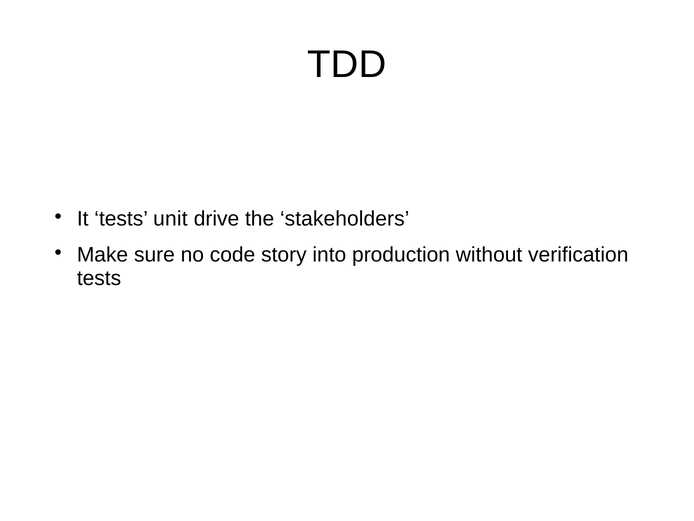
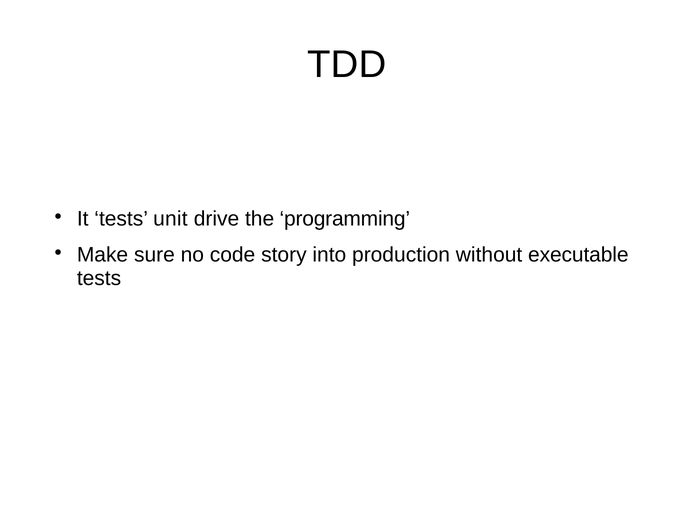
stakeholders: stakeholders -> programming (345, 218)
verification: verification -> executable (578, 254)
